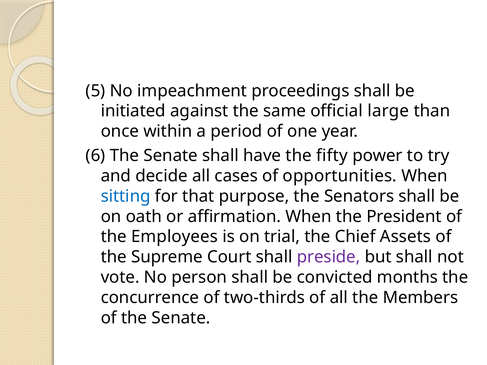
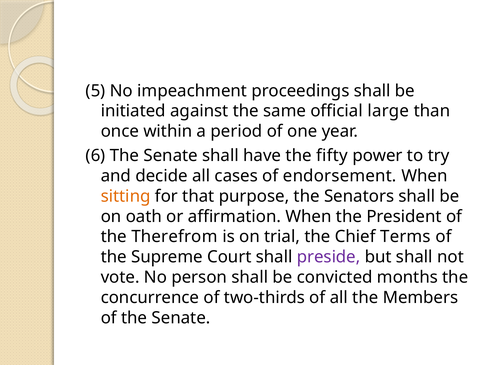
opportunities: opportunities -> endorsement (340, 176)
sitting colour: blue -> orange (126, 196)
Employees: Employees -> Therefrom (174, 237)
Assets: Assets -> Terms (405, 237)
